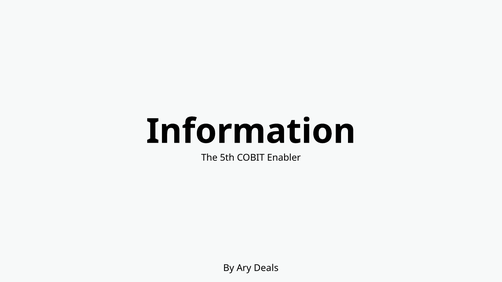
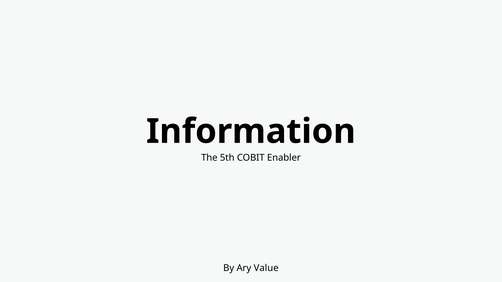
Deals: Deals -> Value (266, 268)
